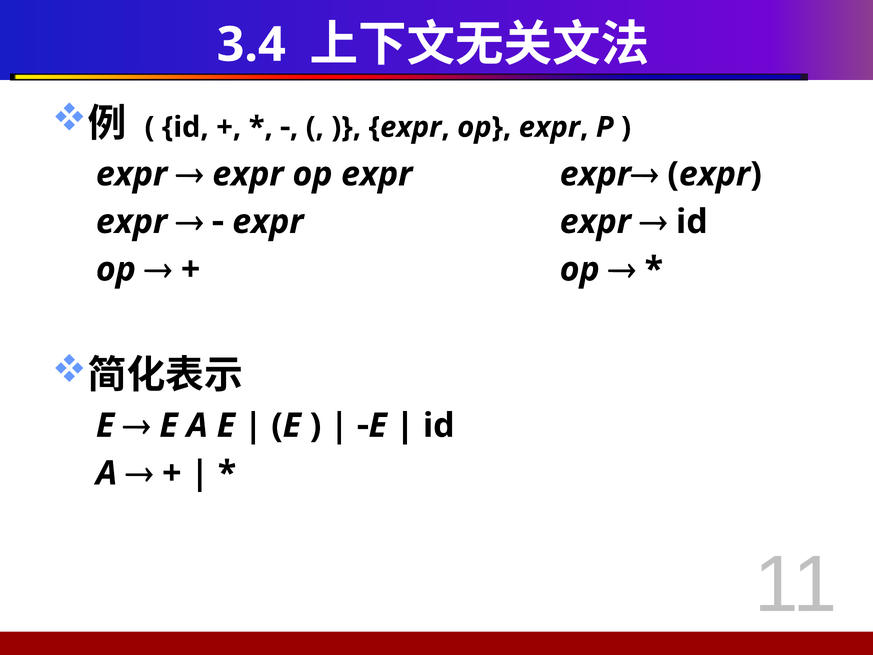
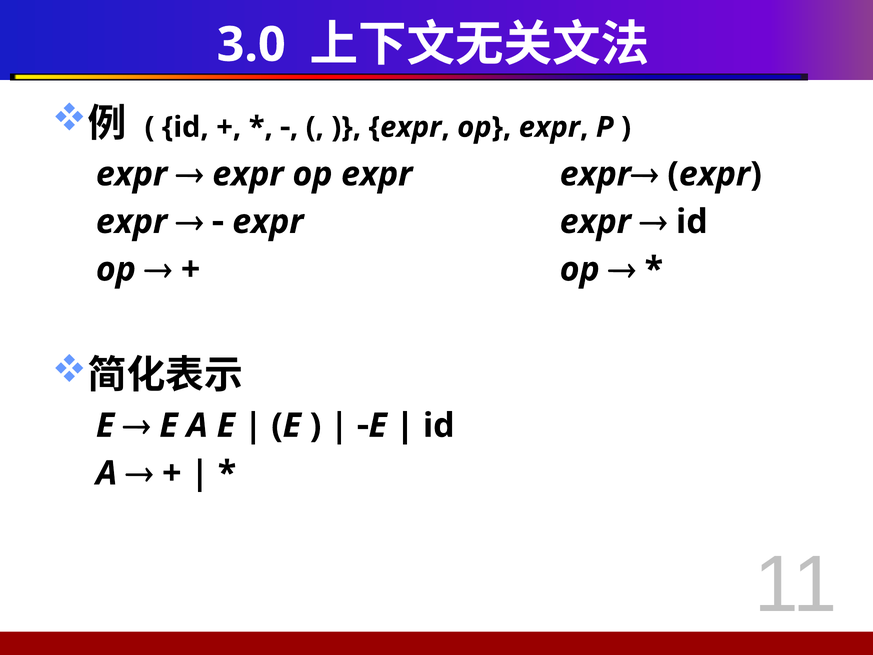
3.4: 3.4 -> 3.0 (251, 45)
